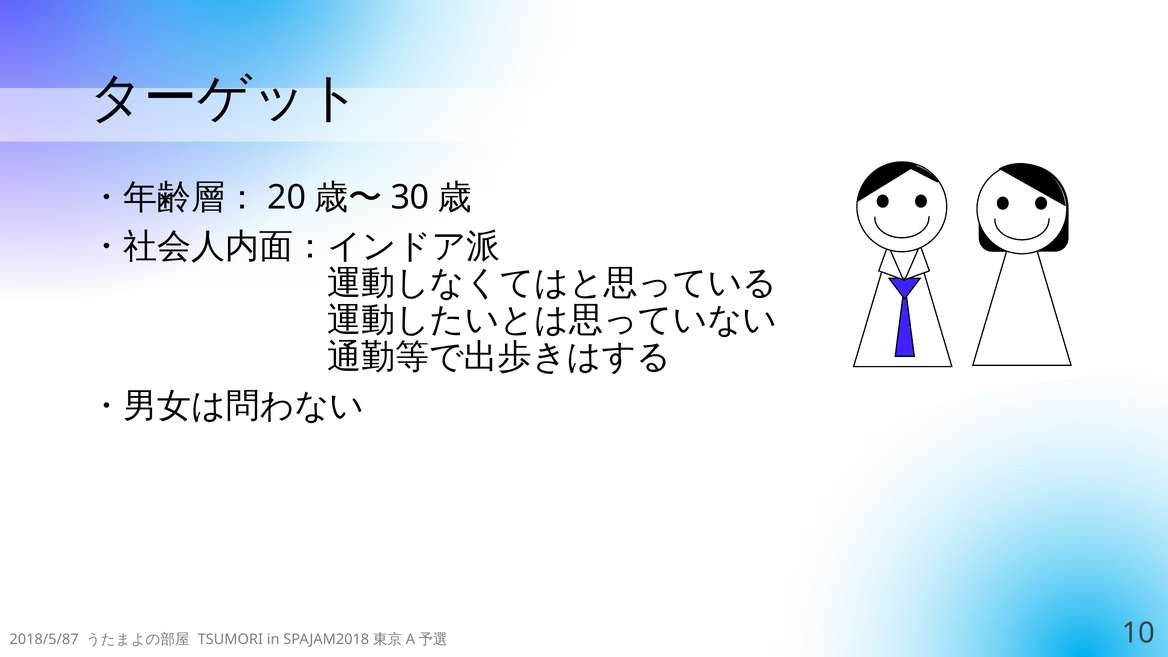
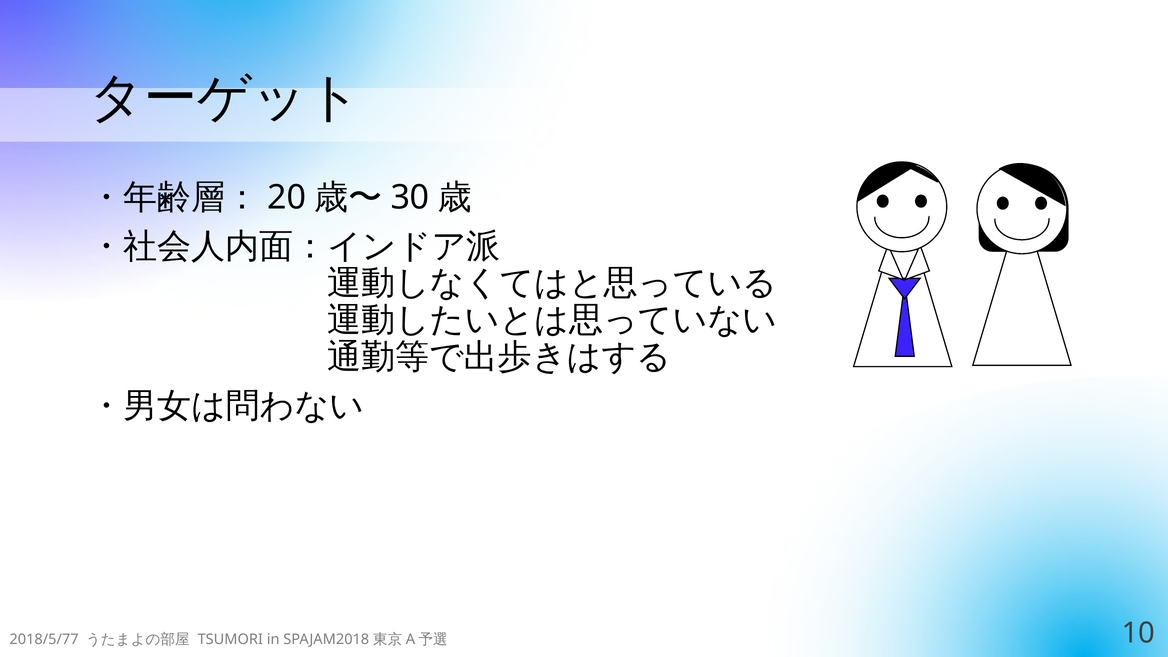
2018/5/87: 2018/5/87 -> 2018/5/77 (44, 639)
